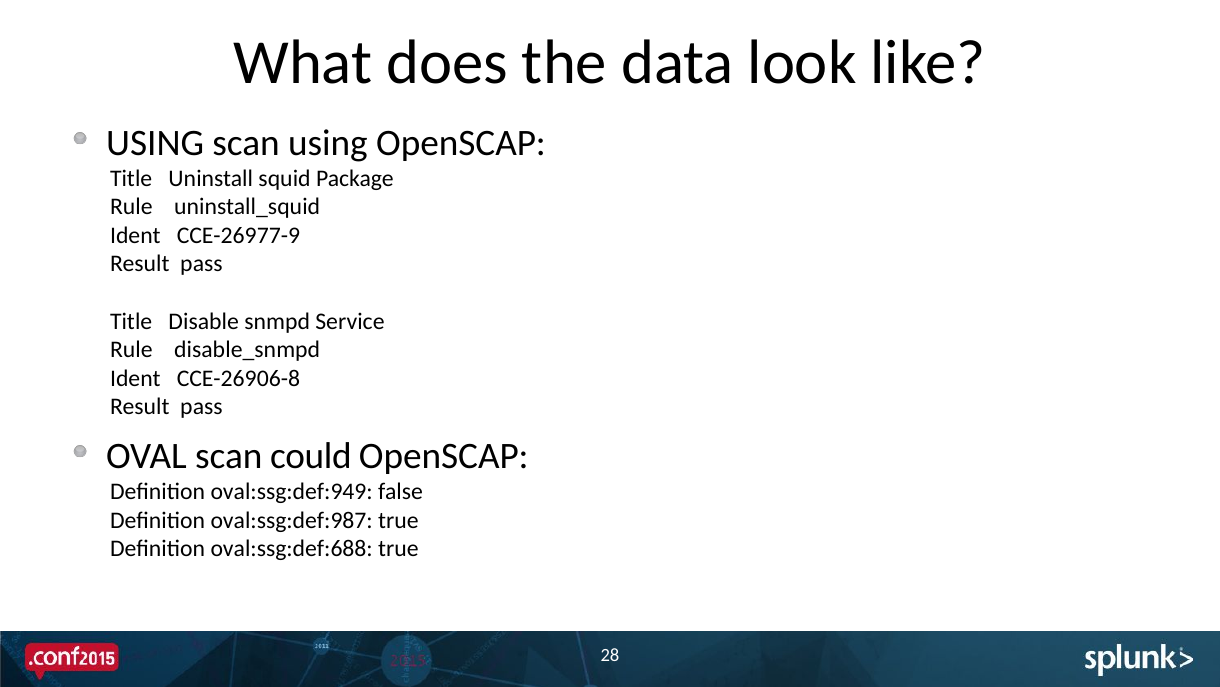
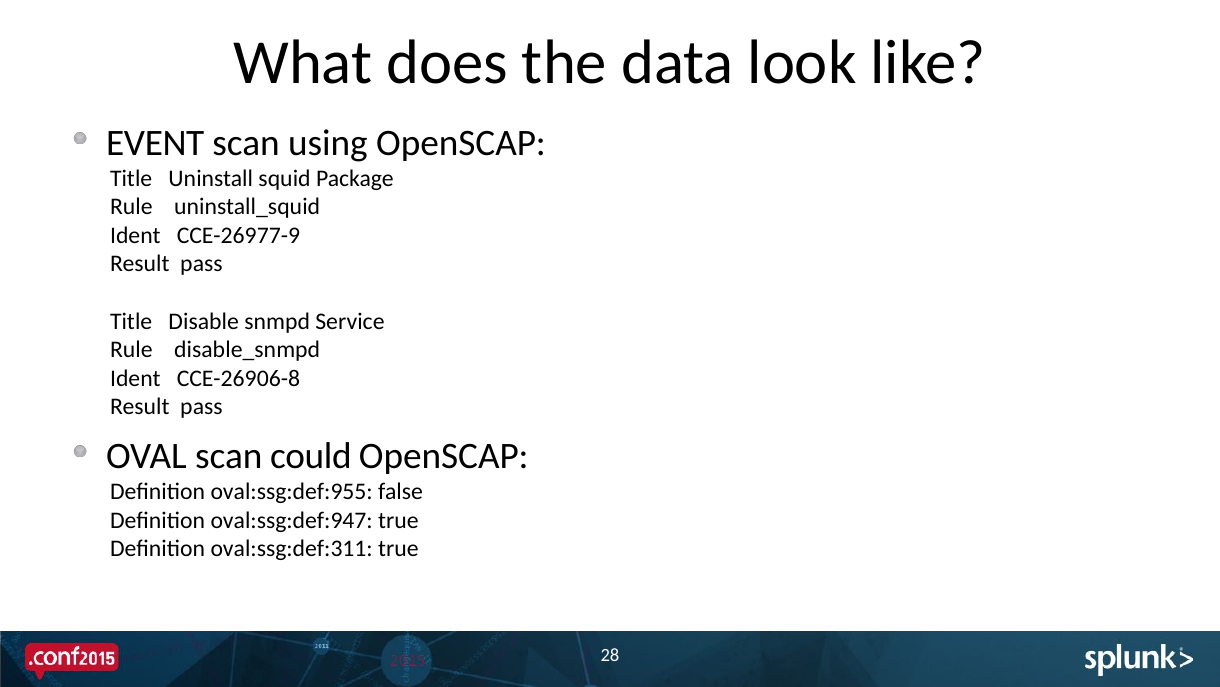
USING: USING -> EVENT (155, 143)
oval:ssg:def:949: oval:ssg:def:949 -> oval:ssg:def:955 (292, 491)
oval:ssg:def:987: oval:ssg:def:987 -> oval:ssg:def:947 (292, 520)
oval:ssg:def:688: oval:ssg:def:688 -> oval:ssg:def:311 (292, 548)
